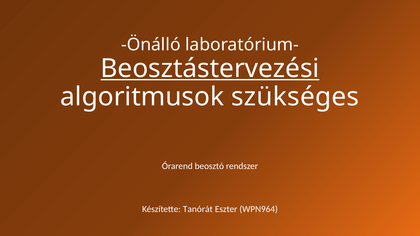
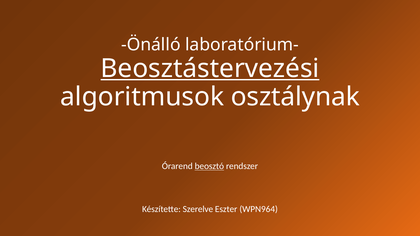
szükséges: szükséges -> osztálynak (295, 97)
beosztó underline: none -> present (209, 166)
Tanórát: Tanórát -> Szerelve (198, 209)
